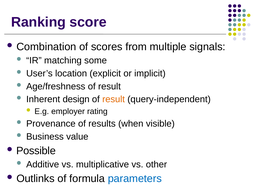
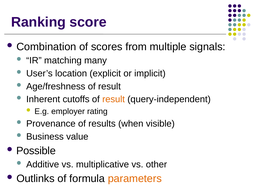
some: some -> many (96, 61)
design: design -> cutoffs (76, 99)
parameters colour: blue -> orange (135, 179)
